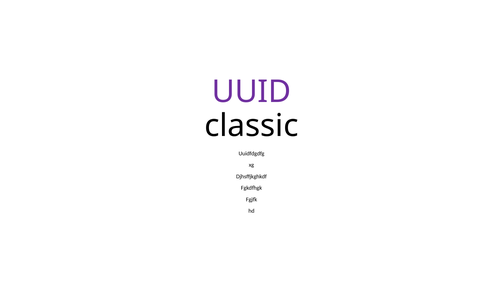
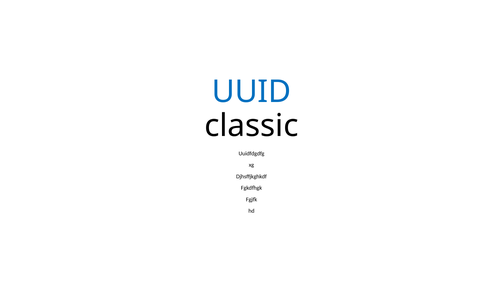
UUID colour: purple -> blue (251, 92)
